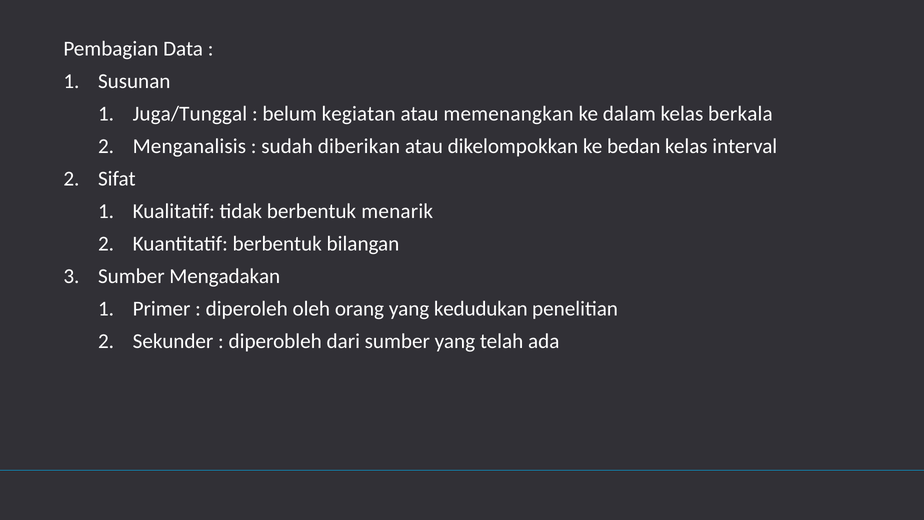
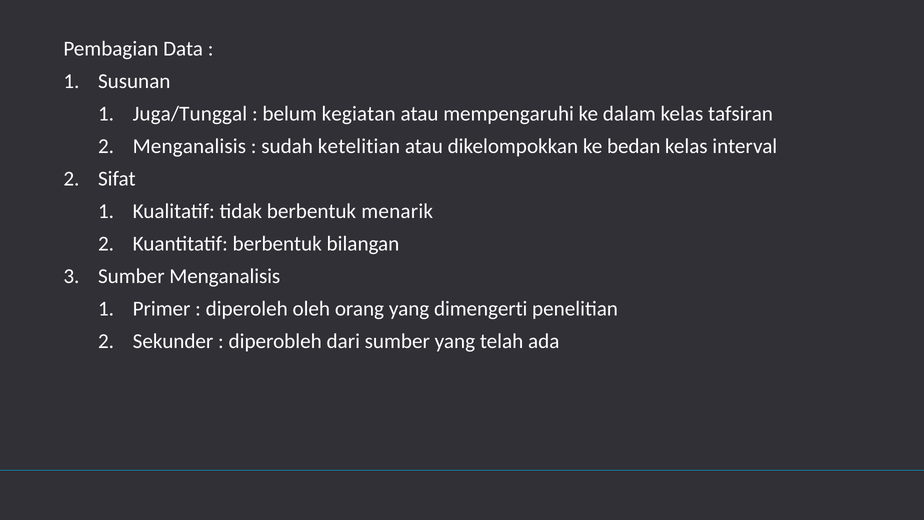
memenangkan: memenangkan -> mempengaruhi (509, 114)
berkala: berkala -> tafsiran (741, 114)
diberikan: diberikan -> ketelitian (359, 146)
Sumber Mengadakan: Mengadakan -> Menganalisis (225, 276)
kedudukan: kedudukan -> dimengerti (481, 309)
